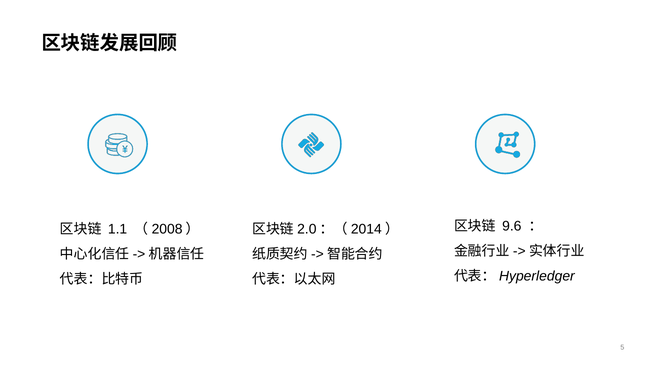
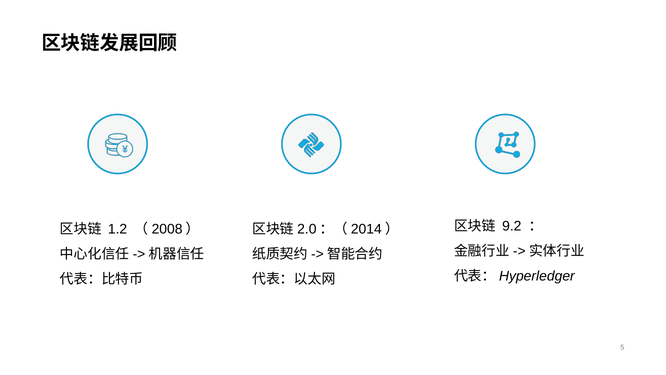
9.6: 9.6 -> 9.2 (512, 226)
1.1: 1.1 -> 1.2 (118, 229)
